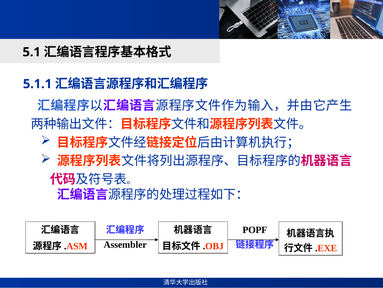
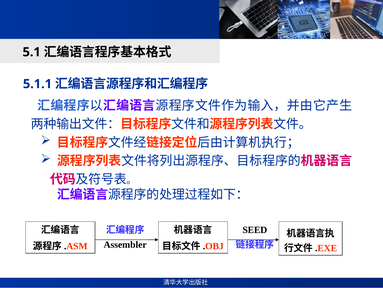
POPF: POPF -> SEED (255, 229)
